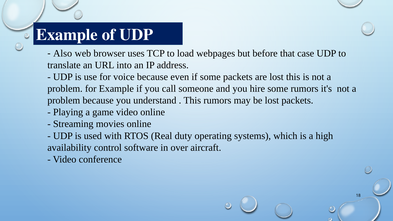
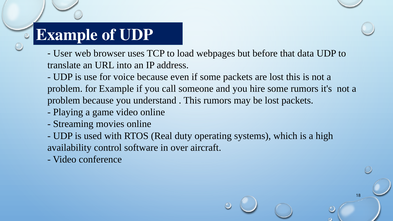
Also: Also -> User (63, 53)
case: case -> data (306, 53)
